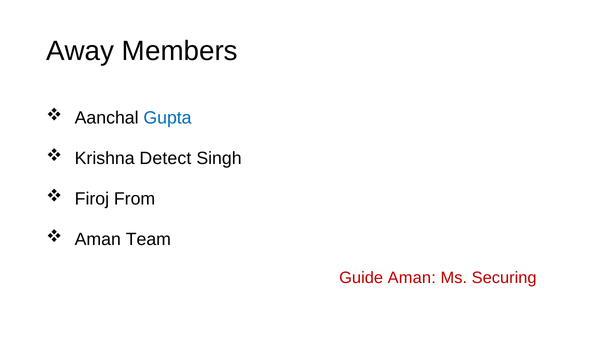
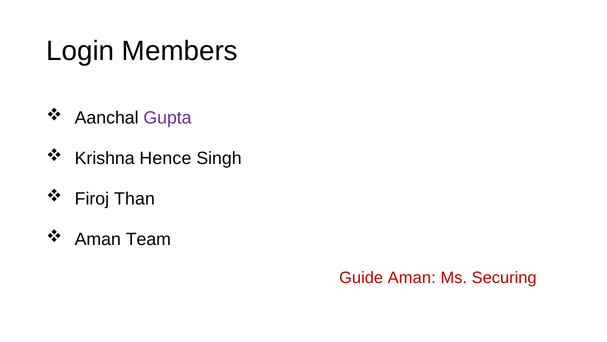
Away: Away -> Login (80, 51)
Gupta colour: blue -> purple (167, 118)
Detect: Detect -> Hence (165, 158)
From: From -> Than (134, 198)
